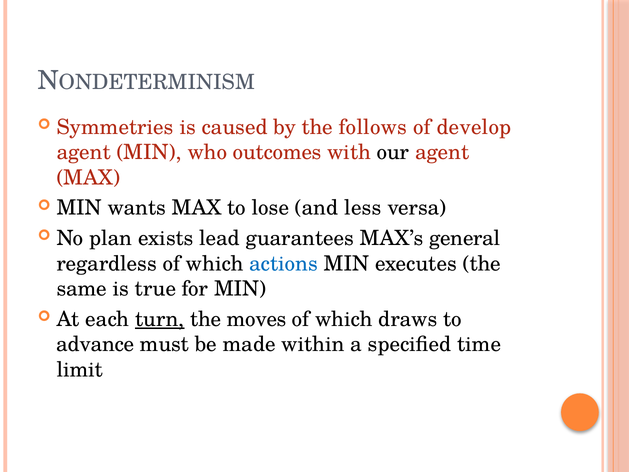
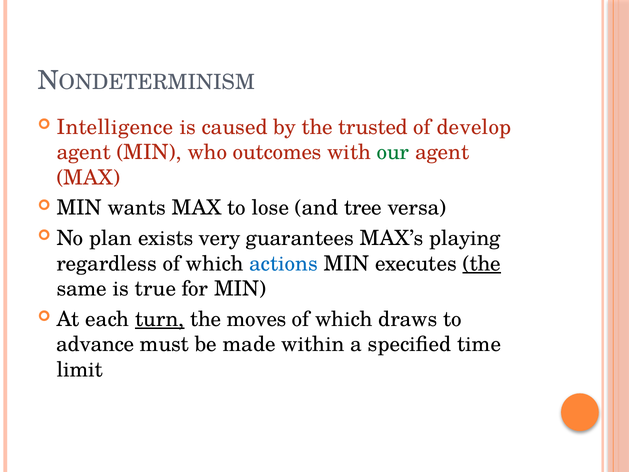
Symmetries: Symmetries -> Intelligence (115, 127)
follows: follows -> trusted (373, 127)
our colour: black -> green (393, 152)
less: less -> tree (363, 208)
lead: lead -> very (220, 238)
general: general -> playing (465, 238)
the underline: none -> present (482, 264)
